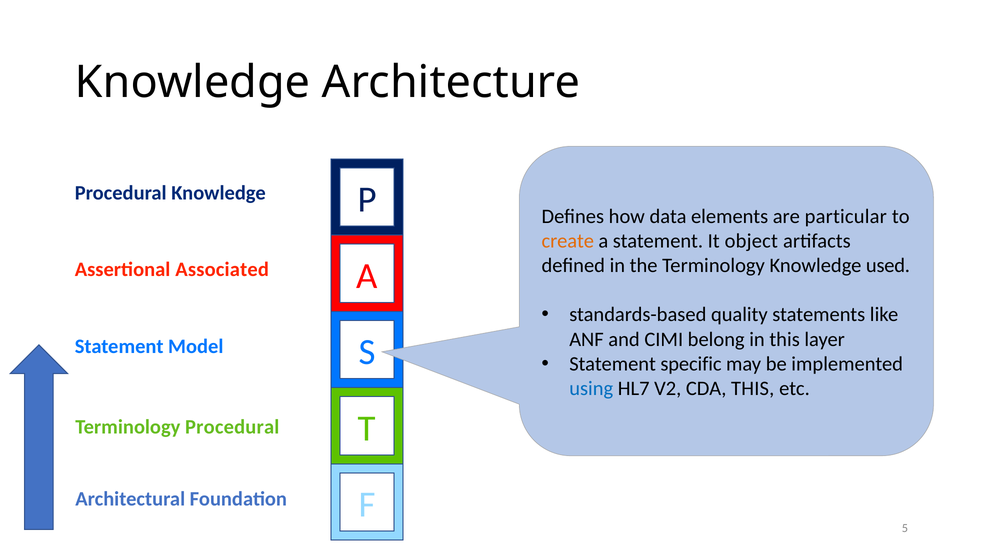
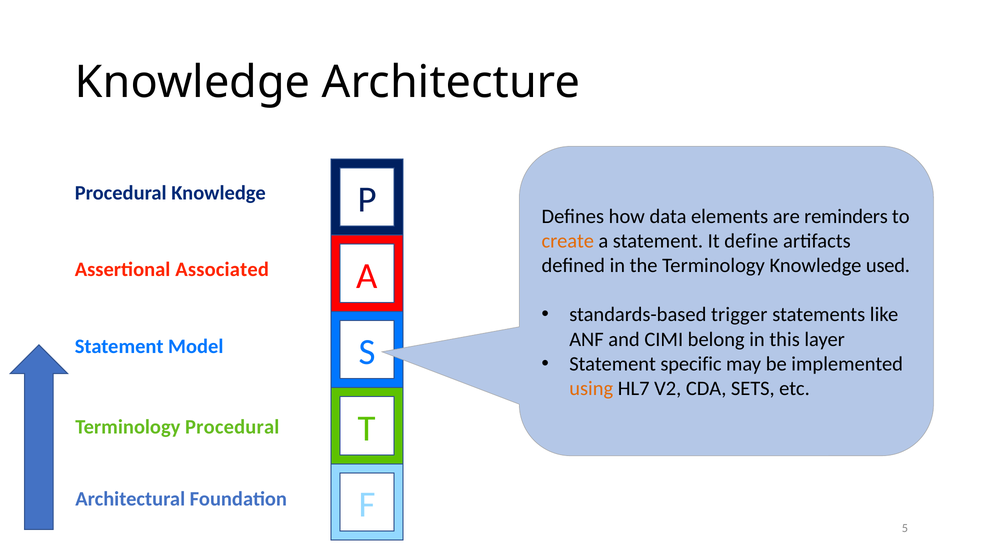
particular: particular -> reminders (846, 216)
object: object -> define (751, 241)
quality: quality -> trigger (739, 315)
using colour: blue -> orange (591, 388)
CDA THIS: THIS -> SETS (753, 388)
